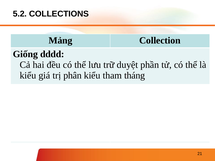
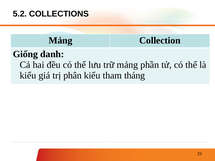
dddd: dddd -> danh (52, 54)
trữ duyệt: duyệt -> mảng (127, 65)
